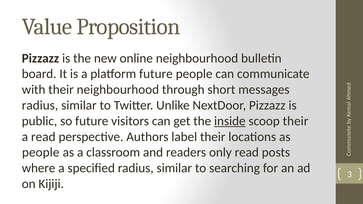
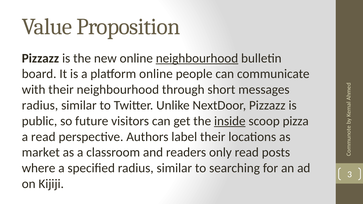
neighbourhood underline: none -> present (197, 58)
platform future: future -> online (156, 74)
scoop their: their -> pizza (296, 121)
people: people -> market (41, 153)
